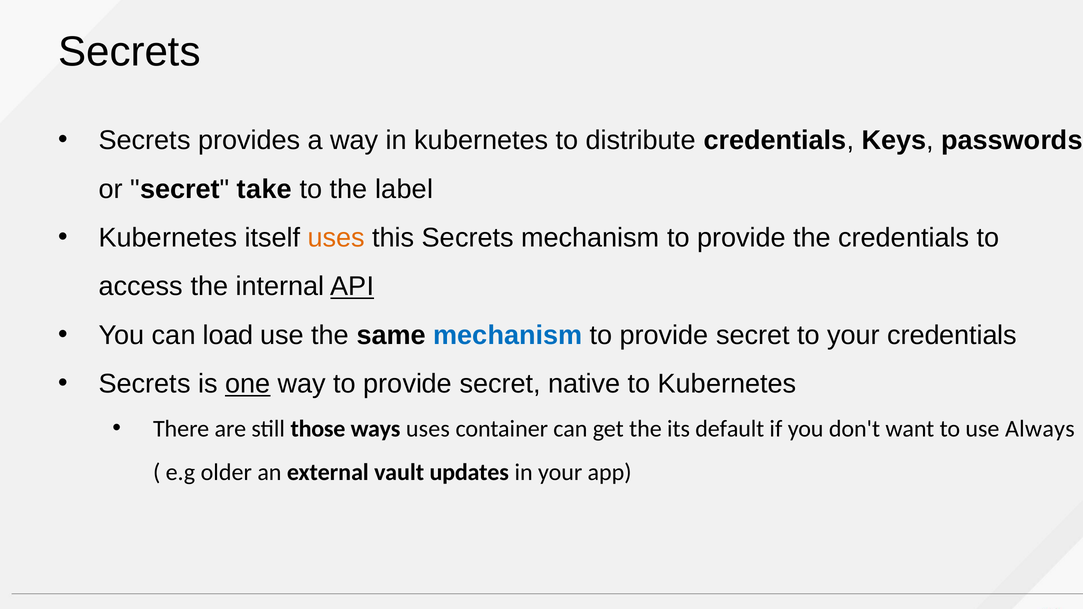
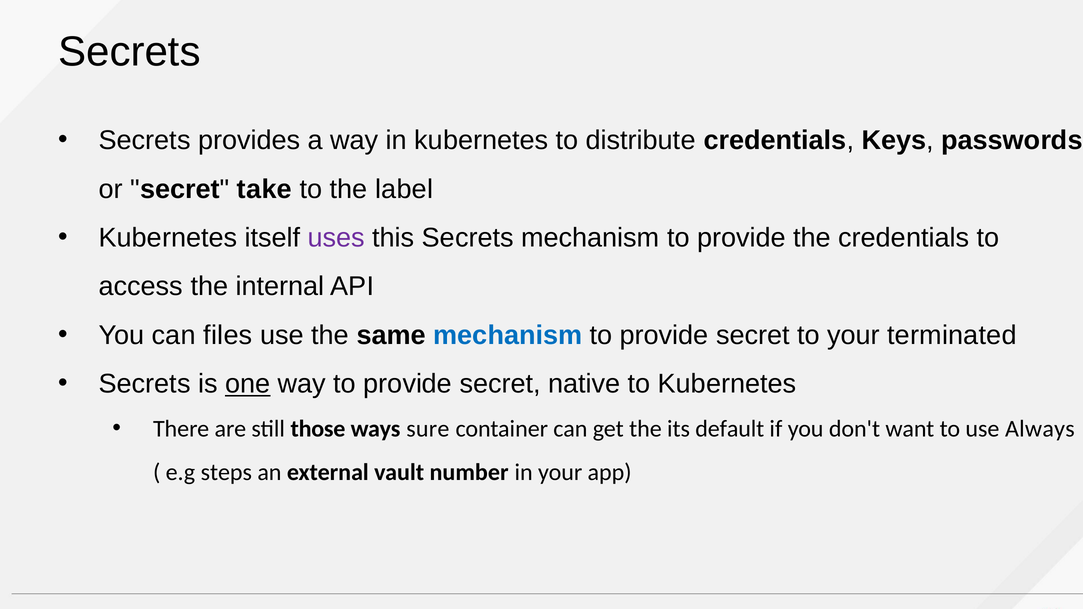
uses colour: orange -> purple (336, 238)
API underline: present -> none (352, 287)
load: load -> files (228, 335)
your credentials: credentials -> terminated (952, 335)
ways uses: uses -> sure (428, 429)
older: older -> steps (226, 472)
updates: updates -> number (469, 472)
